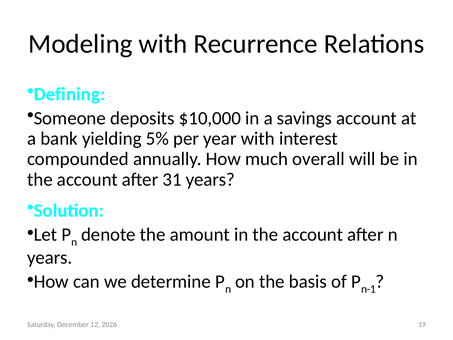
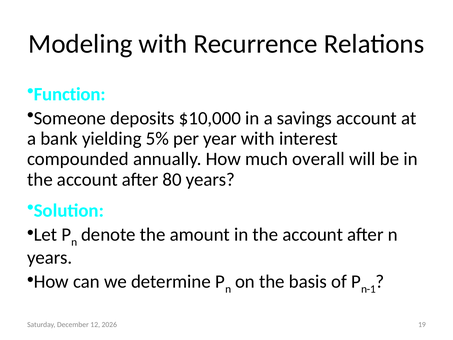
Defining: Defining -> Function (70, 94)
31: 31 -> 80 (172, 179)
